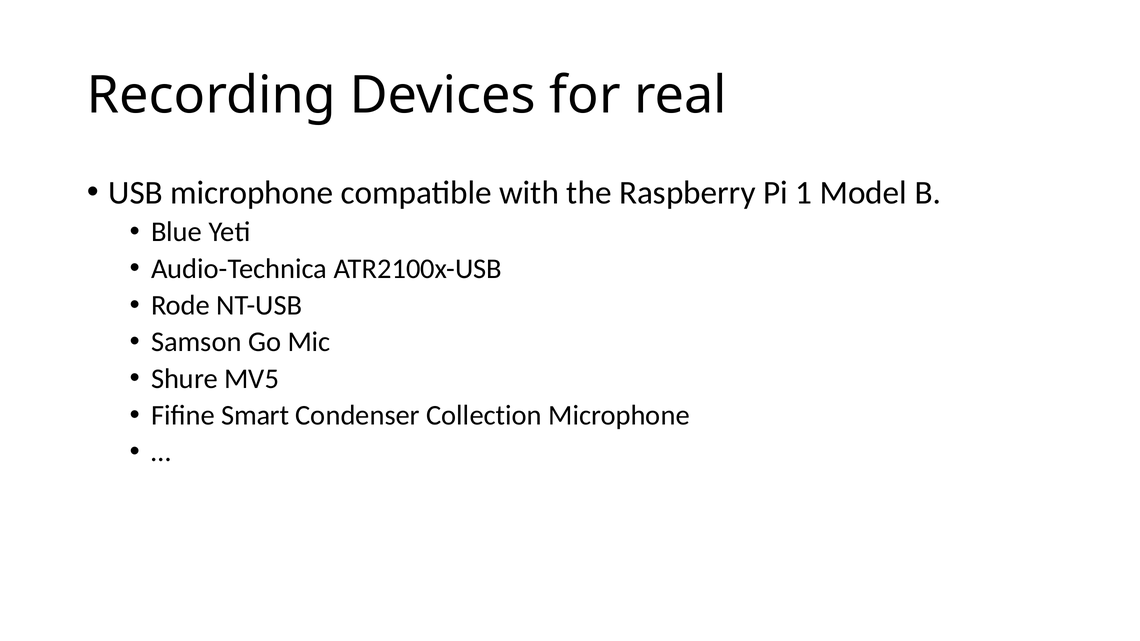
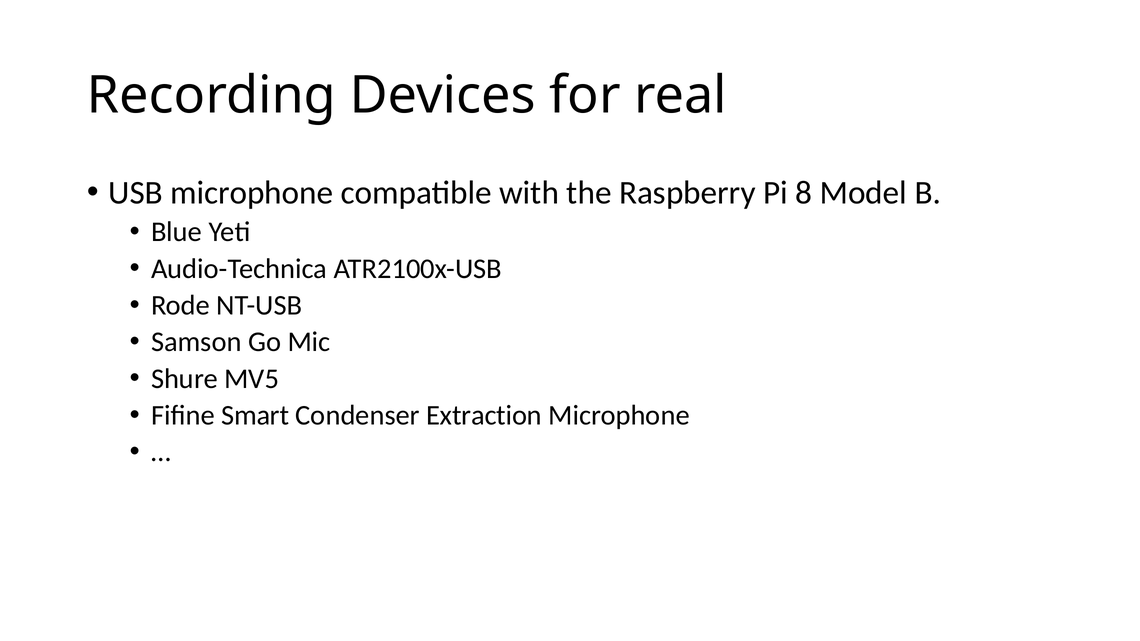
1: 1 -> 8 (804, 193)
Collection: Collection -> Extraction (484, 415)
